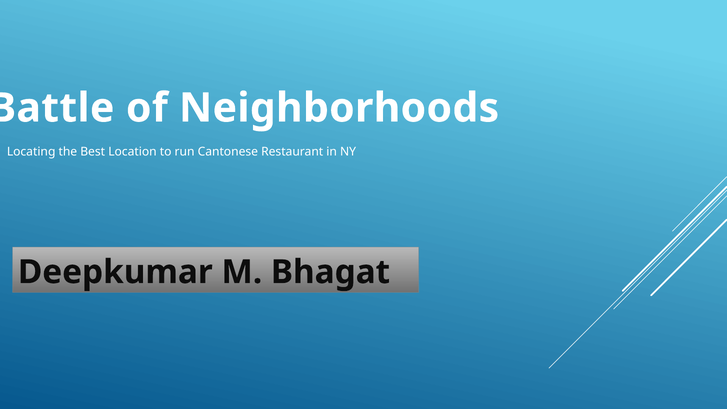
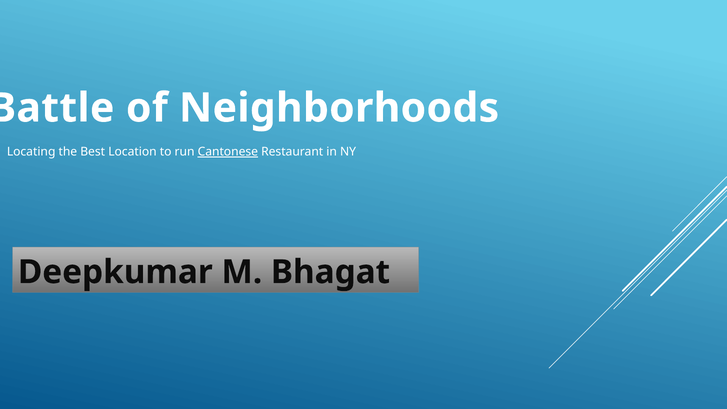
Cantonese underline: none -> present (228, 152)
